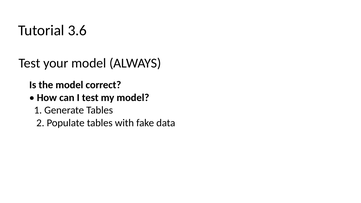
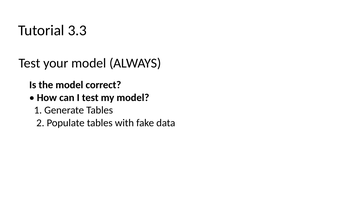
3.6: 3.6 -> 3.3 (77, 30)
